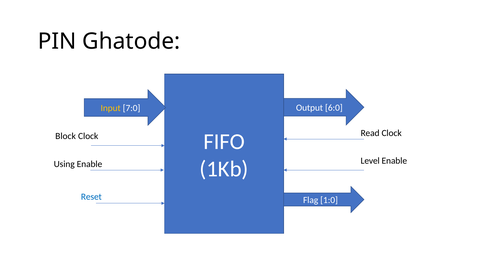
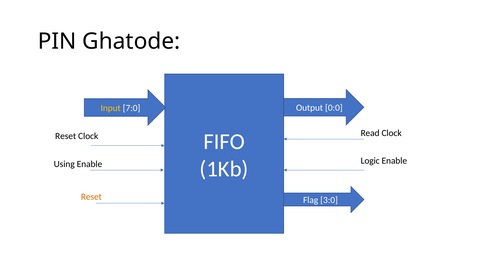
6:0: 6:0 -> 0:0 (334, 108)
Block: Block -> Reset (66, 136)
Level: Level -> Logic (370, 161)
Reset colour: blue -> orange (91, 197)
1:0: 1:0 -> 3:0 (329, 200)
